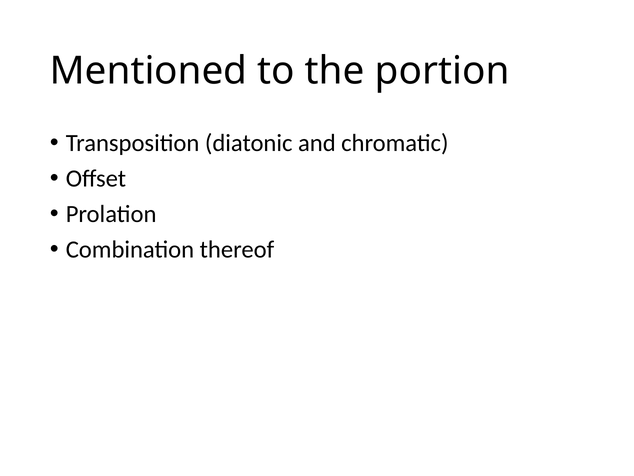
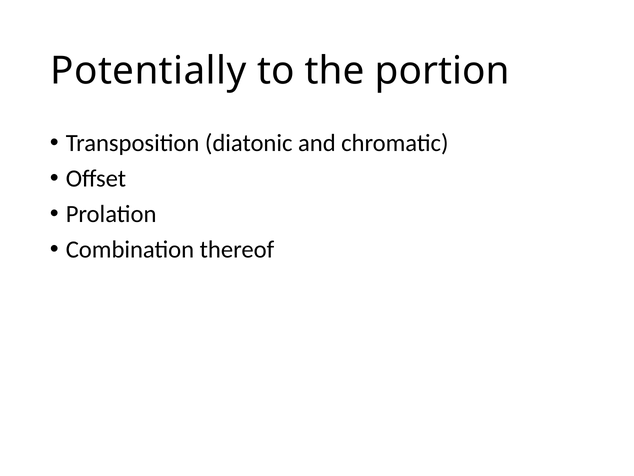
Mentioned: Mentioned -> Potentially (148, 71)
